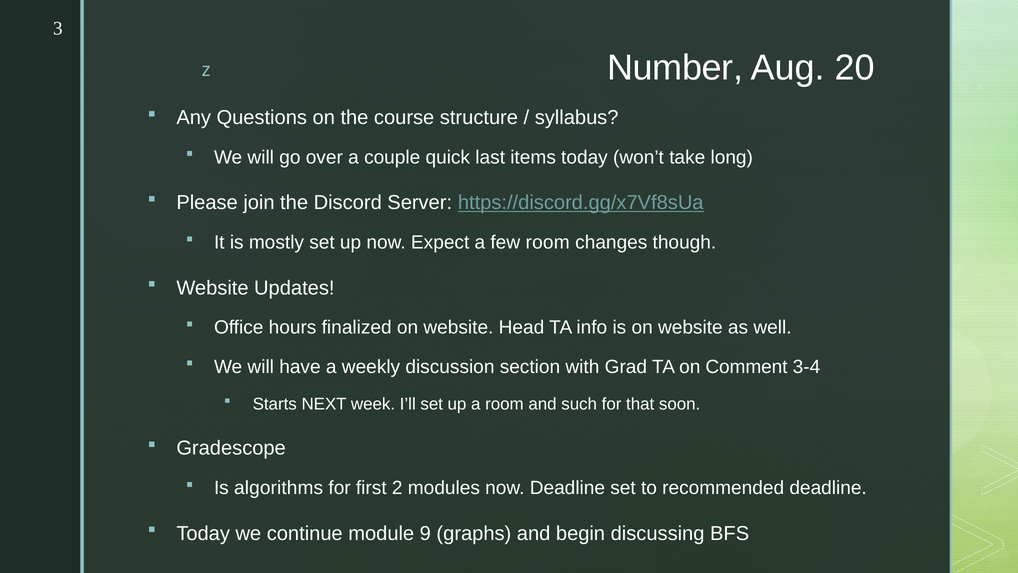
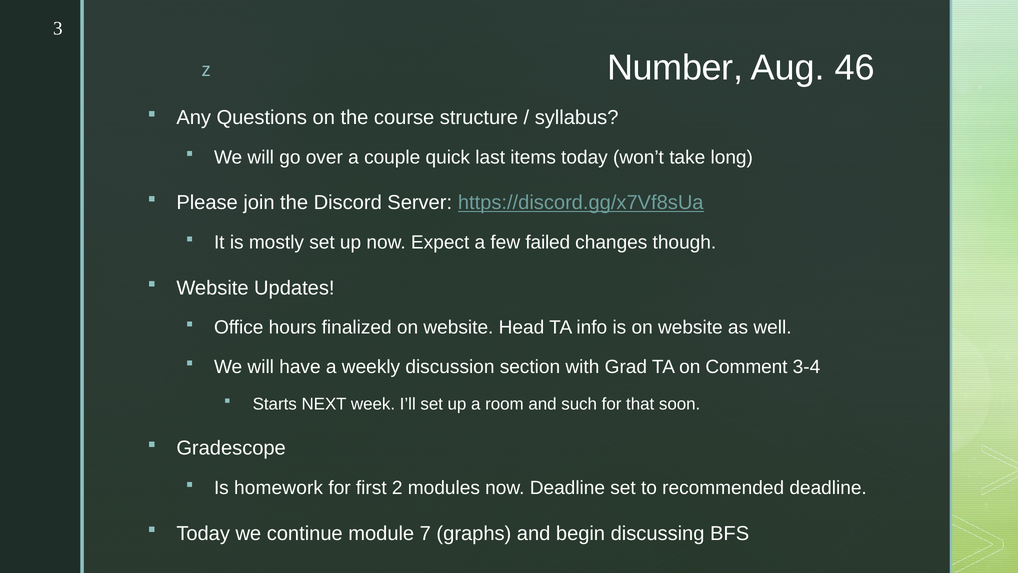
20: 20 -> 46 (855, 68)
few room: room -> failed (548, 242)
algorithms: algorithms -> homework (279, 488)
9: 9 -> 7 (425, 533)
